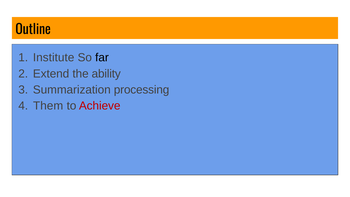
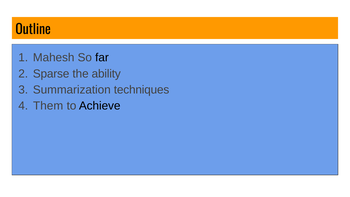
Institute: Institute -> Mahesh (54, 58)
Extend: Extend -> Sparse (51, 74)
processing: processing -> techniques (142, 90)
Achieve colour: red -> black (100, 106)
